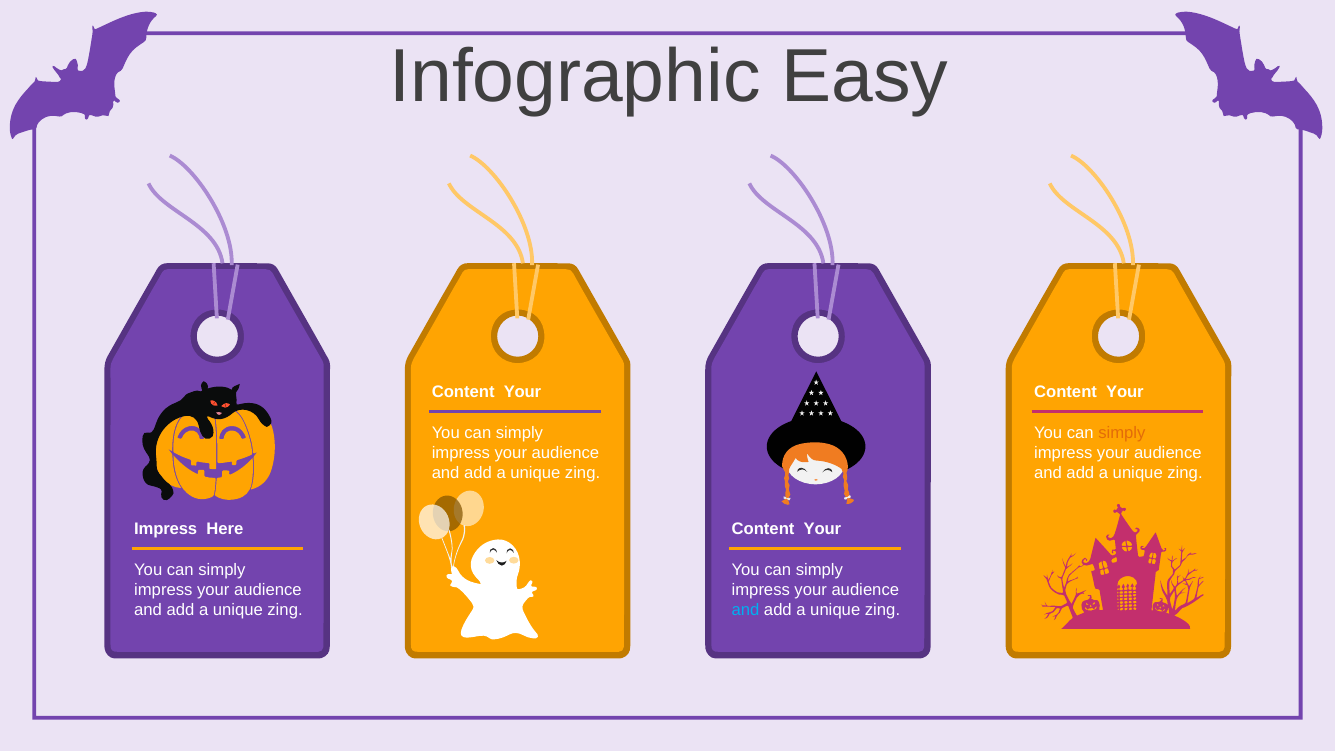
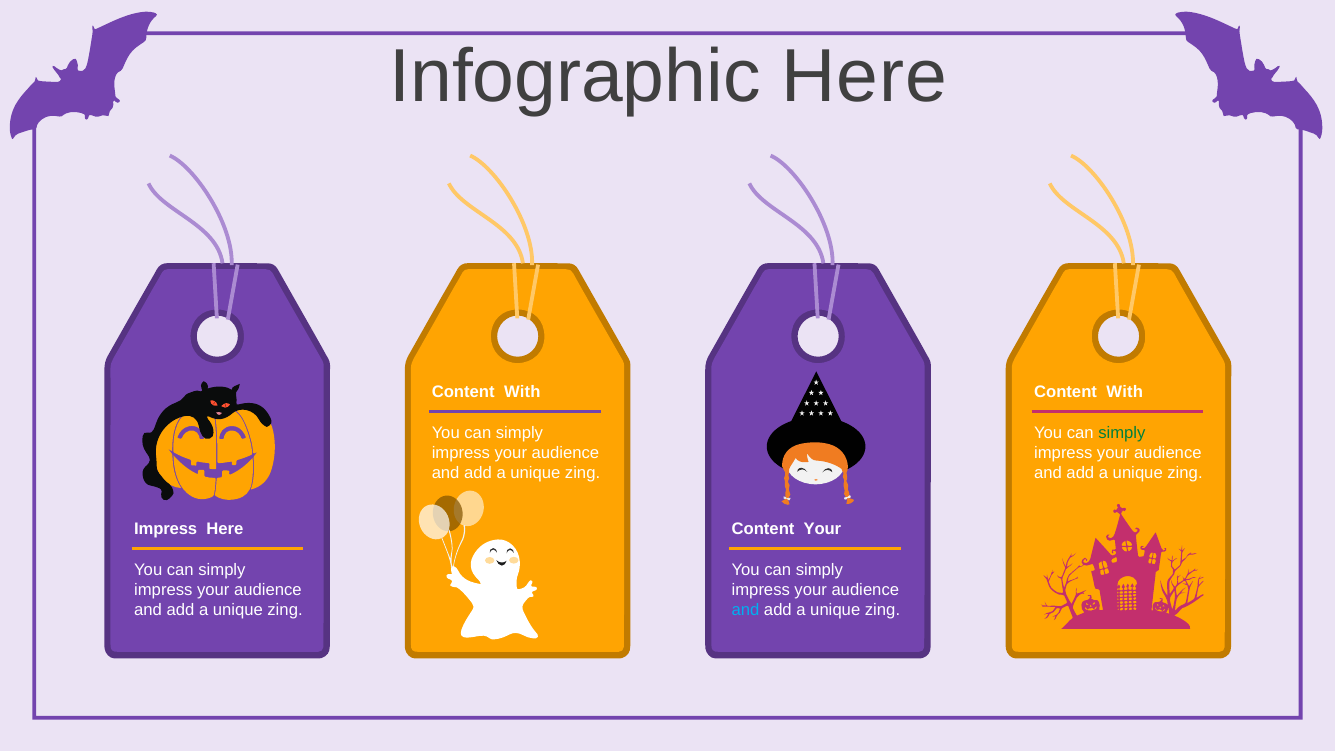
Infographic Easy: Easy -> Here (864, 76)
Your: Your -> With (522, 392)
Your: Your -> With (1125, 392)
simply colour: orange -> green (1122, 433)
